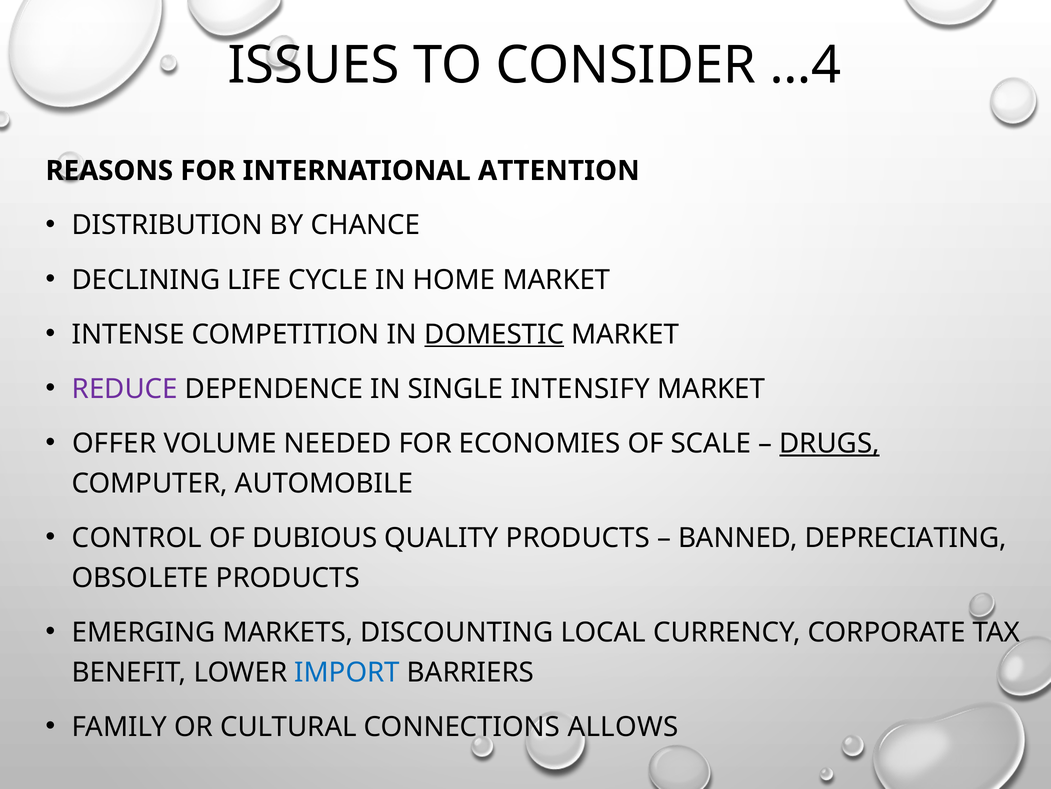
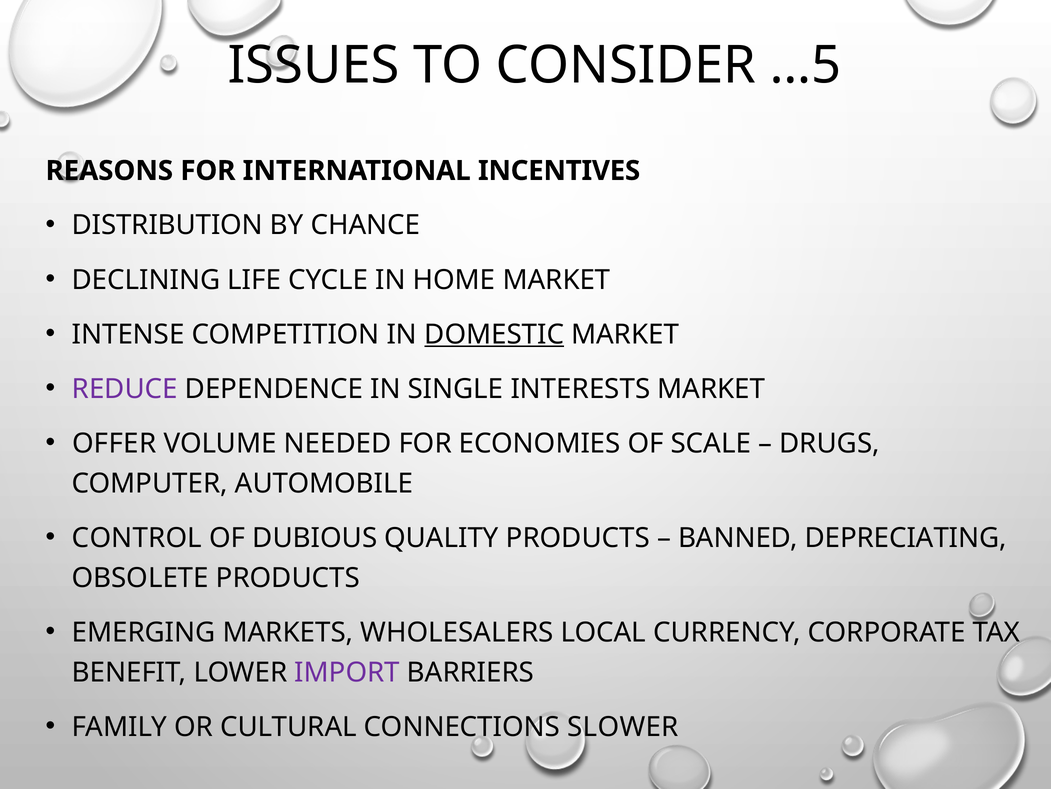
…4: …4 -> …5 (805, 65)
ATTENTION: ATTENTION -> INCENTIVES (559, 171)
INTENSIFY: INTENSIFY -> INTERESTS (580, 389)
DRUGS underline: present -> none (829, 443)
DISCOUNTING: DISCOUNTING -> WHOLESALERS (457, 632)
IMPORT colour: blue -> purple (347, 672)
ALLOWS: ALLOWS -> SLOWER (623, 726)
